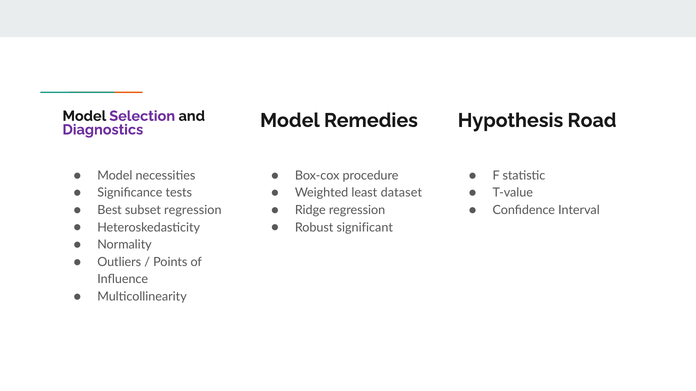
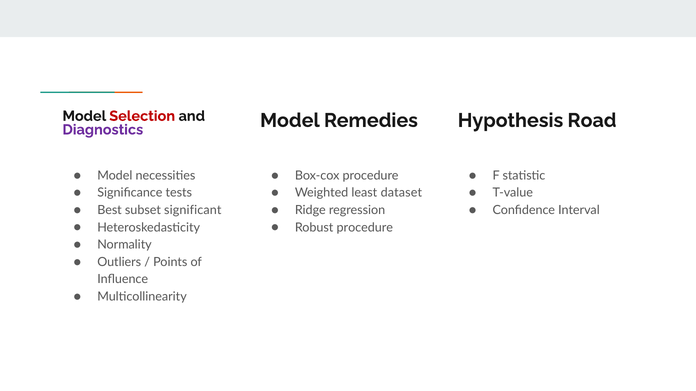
Selection colour: purple -> red (142, 116)
subset regression: regression -> significant (193, 210)
Robust significant: significant -> procedure (365, 228)
